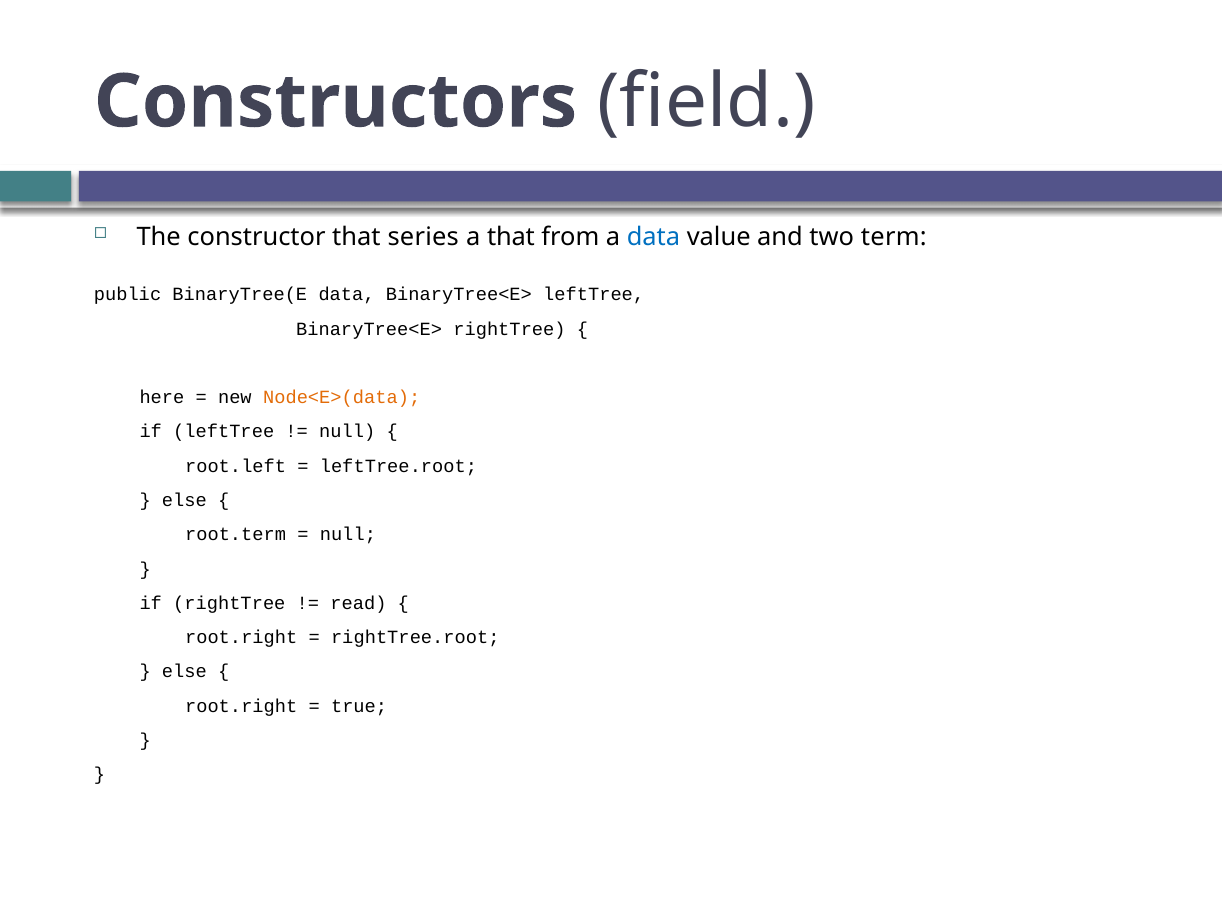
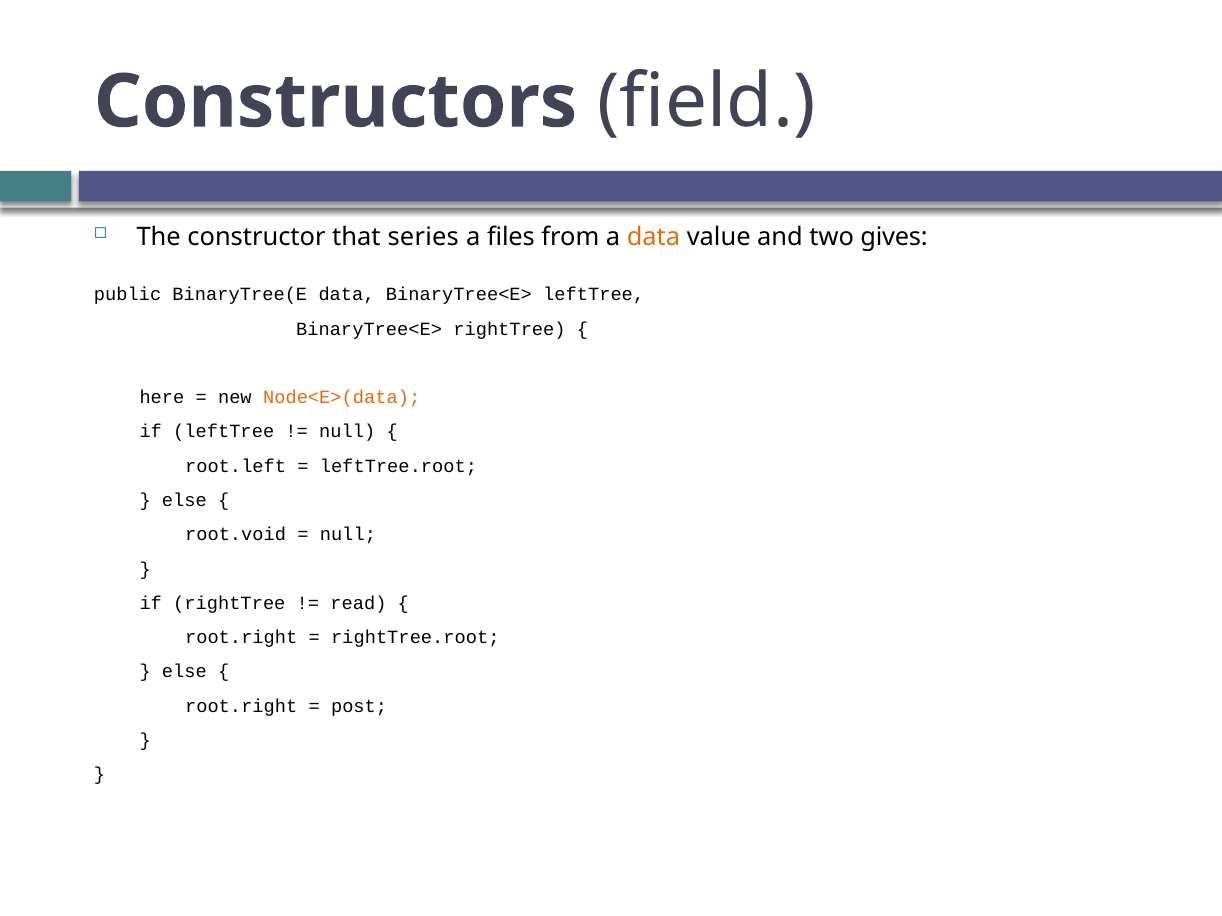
a that: that -> files (511, 237)
data colour: blue -> orange (653, 237)
term: term -> gives (894, 237)
root.term: root.term -> root.void (236, 535)
true: true -> post (359, 706)
